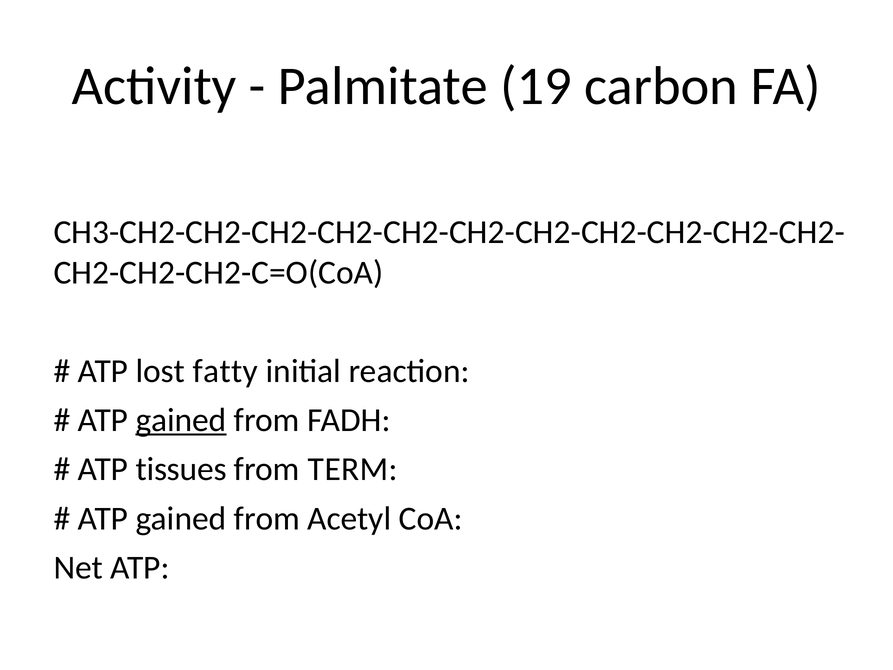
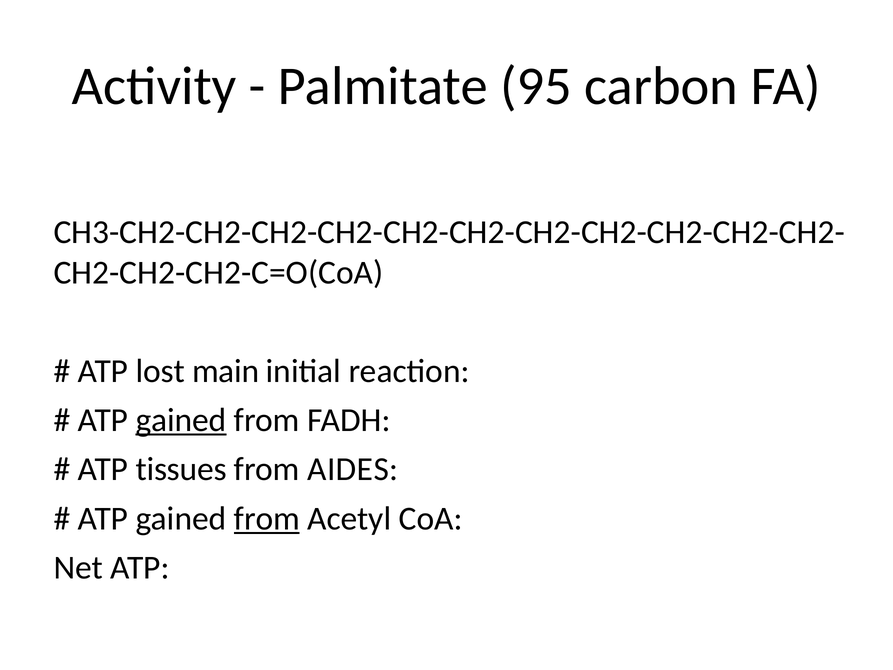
19: 19 -> 95 (536, 86)
fatty: fatty -> main (226, 371)
TERM: TERM -> AIDES (353, 469)
from underline: none -> present (267, 518)
